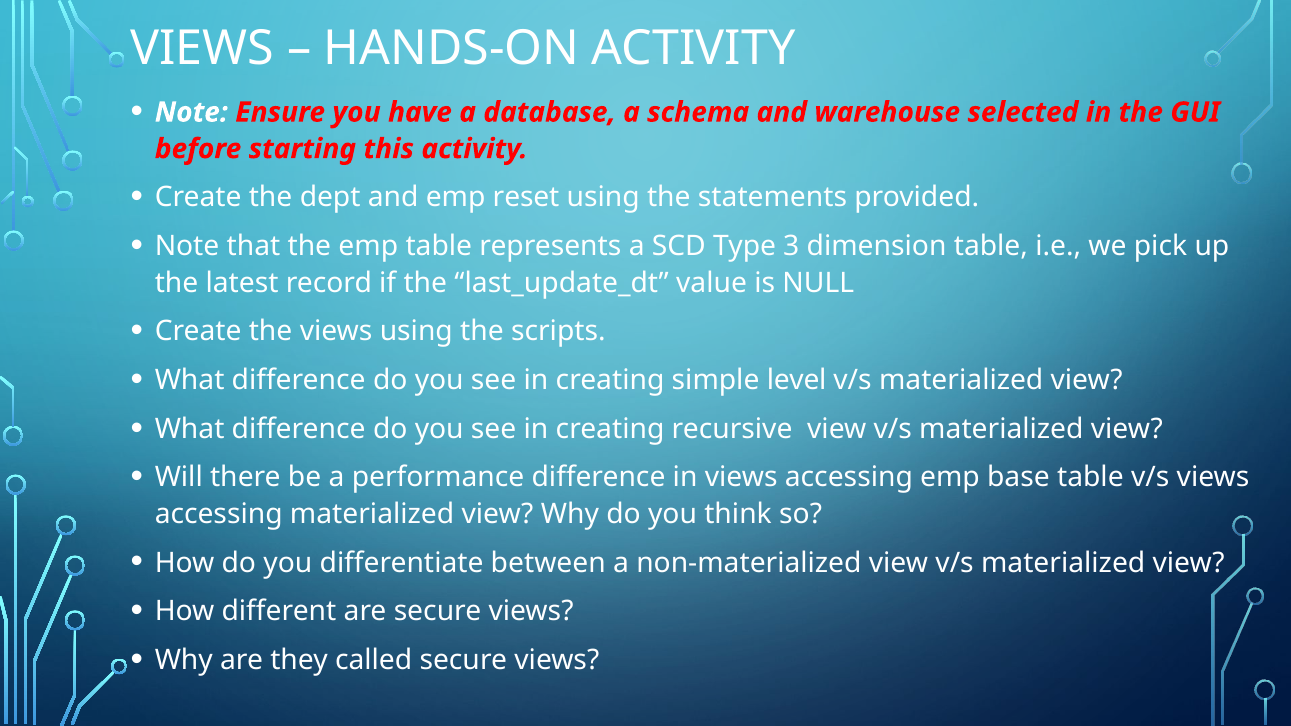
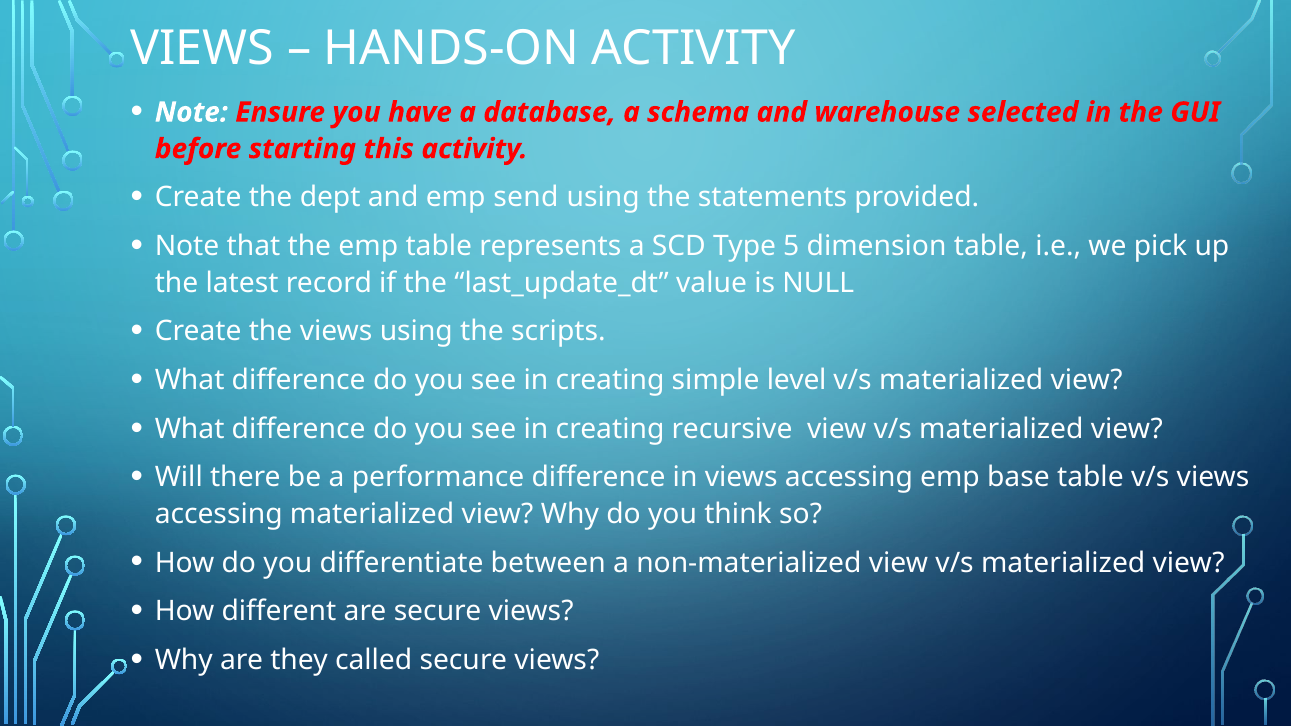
reset: reset -> send (526, 198)
3: 3 -> 5 (791, 246)
